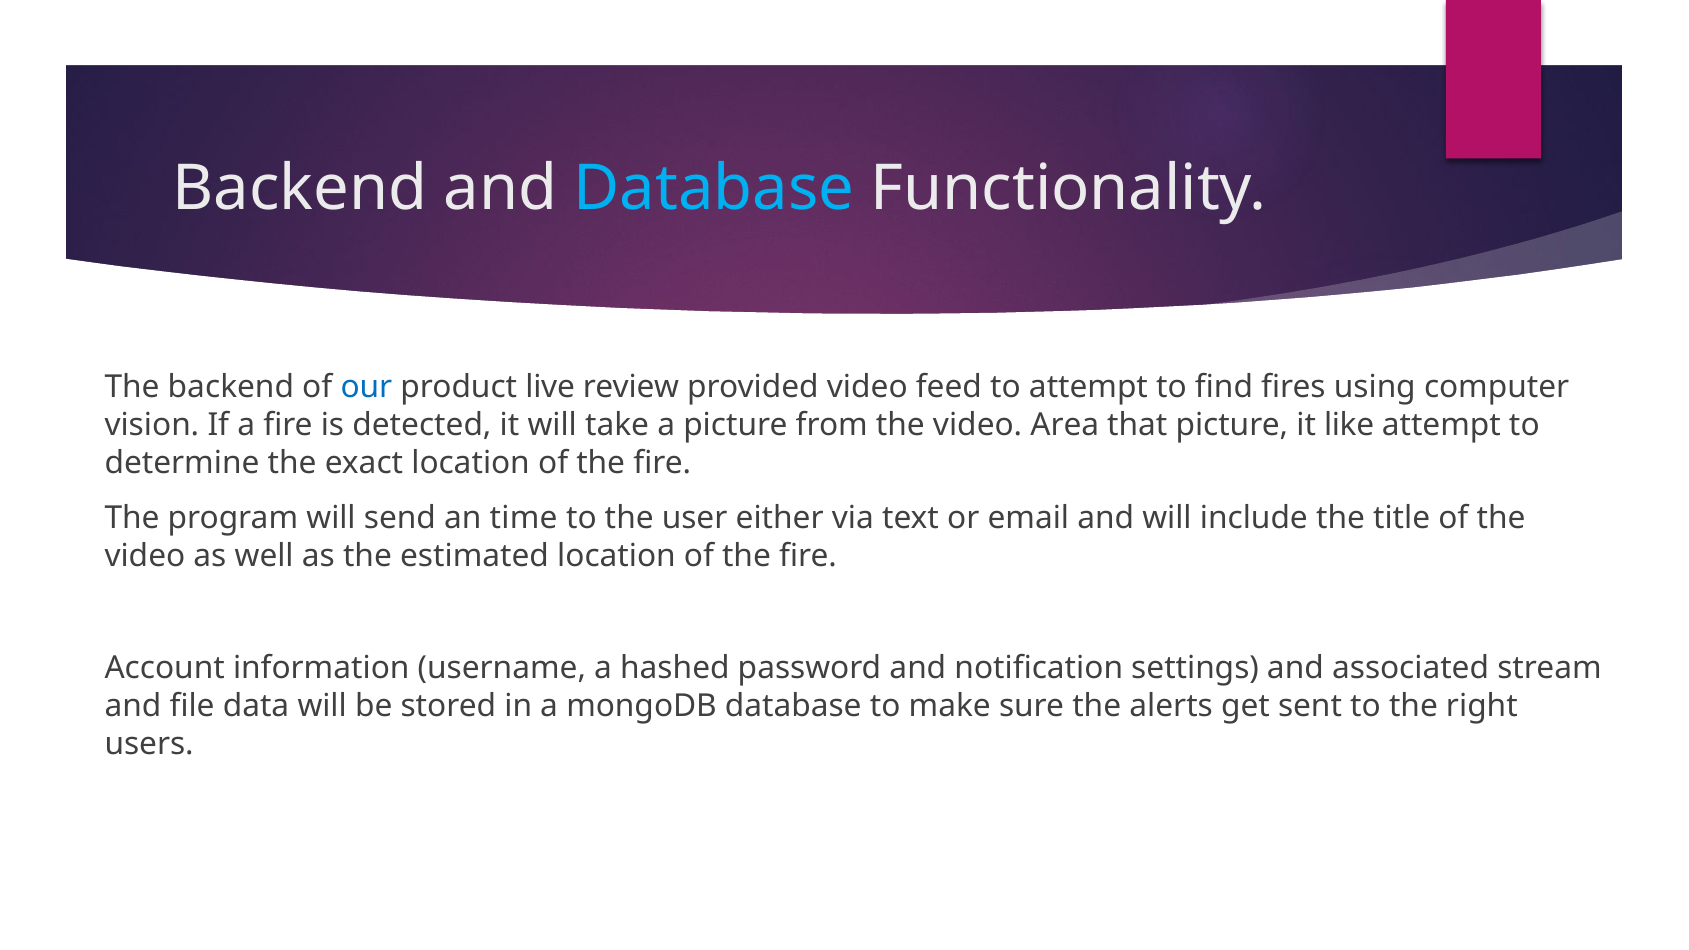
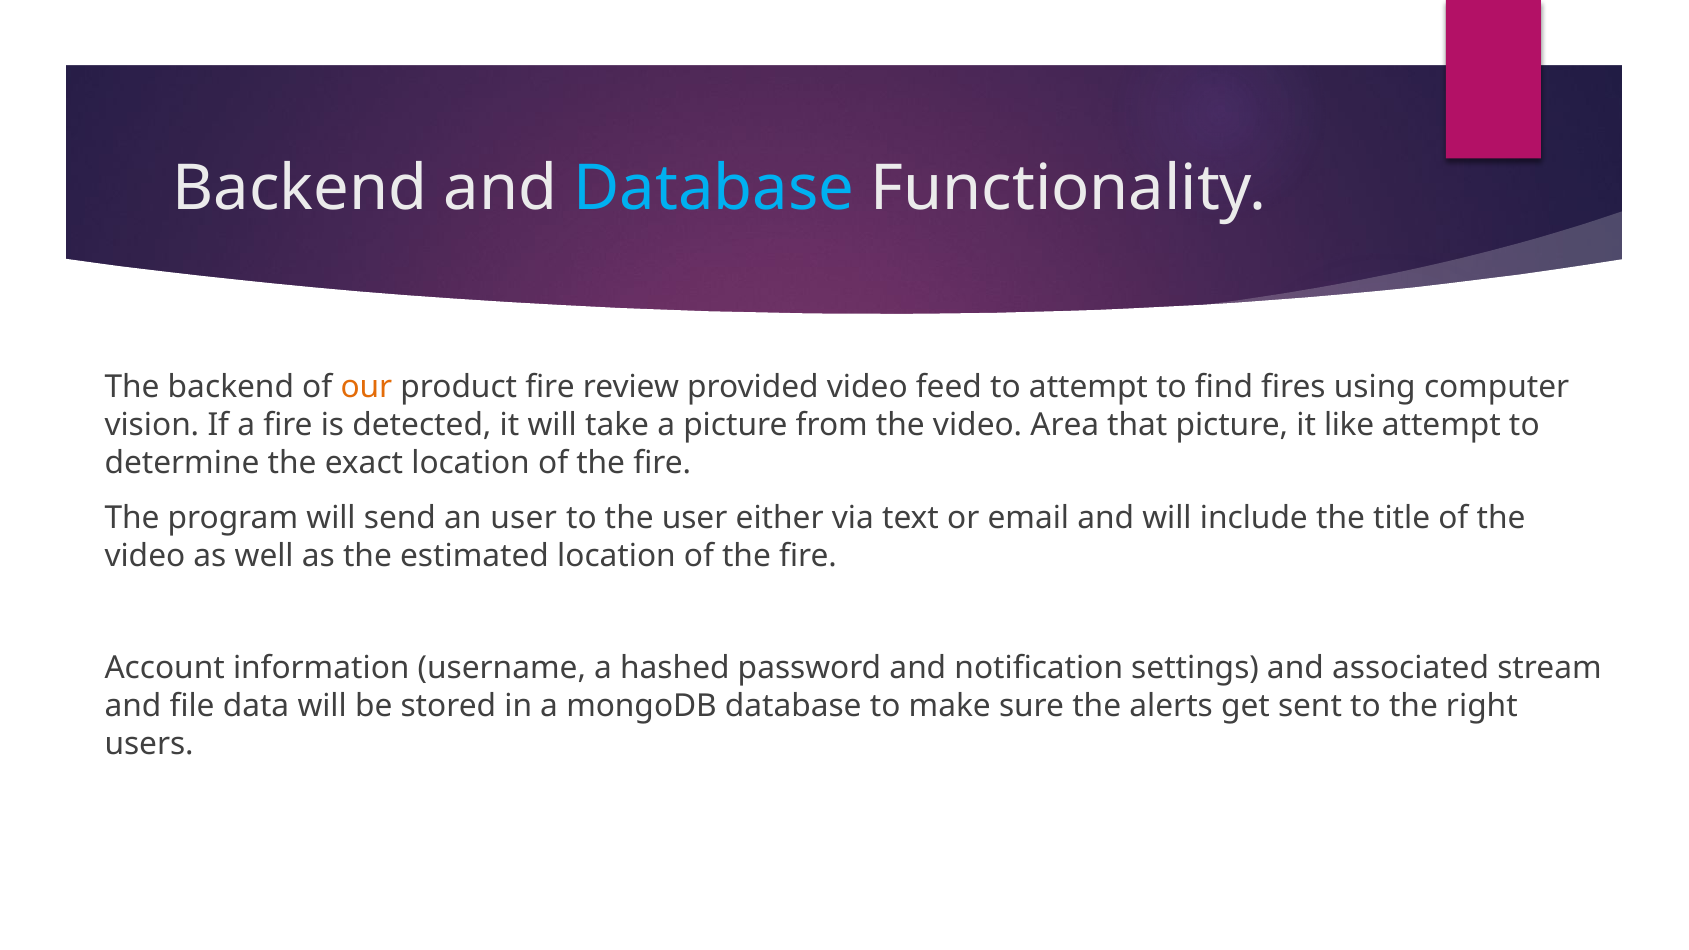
our colour: blue -> orange (366, 387)
product live: live -> fire (550, 387)
an time: time -> user (524, 518)
